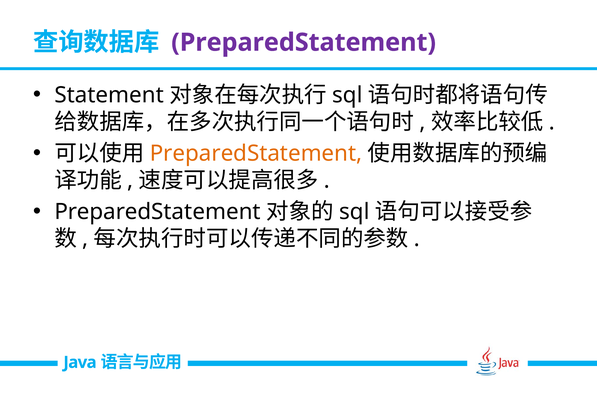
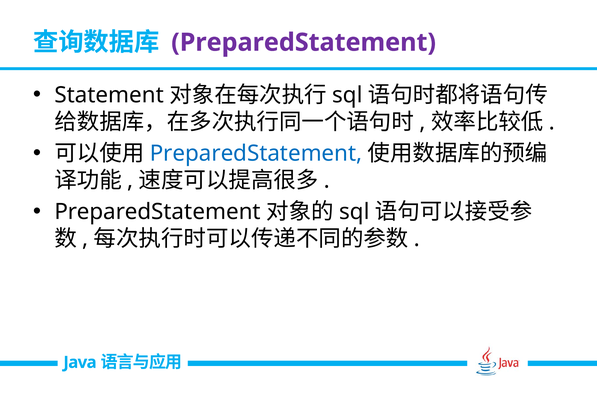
PreparedStatement colour: orange -> blue (256, 153)
